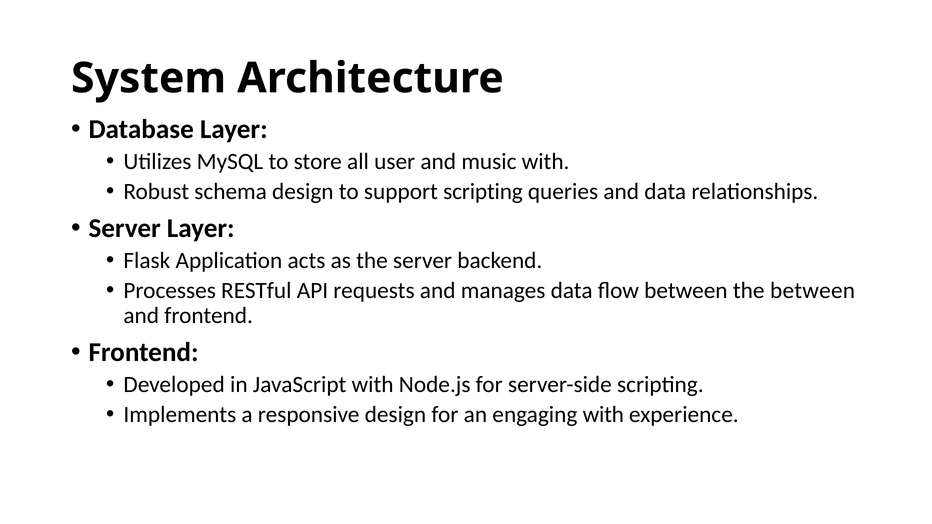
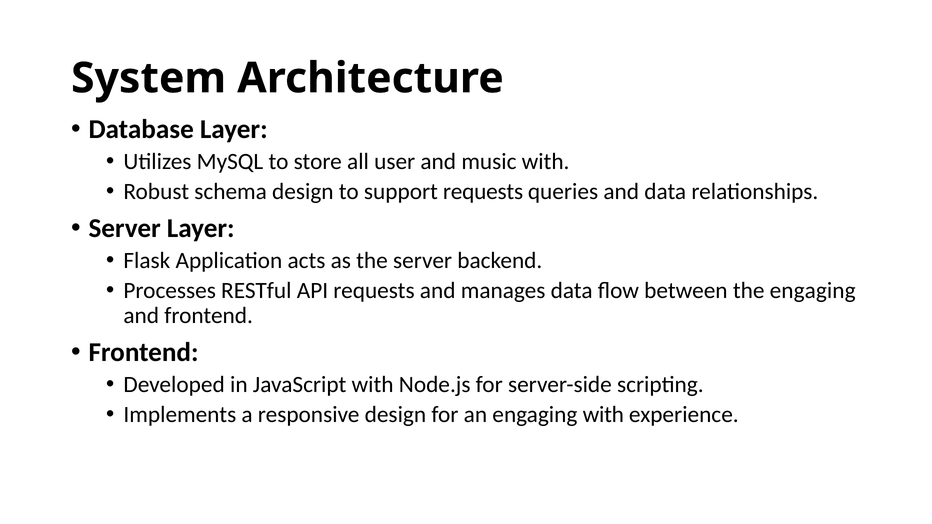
support scripting: scripting -> requests (483, 192)
the between: between -> engaging (813, 291)
